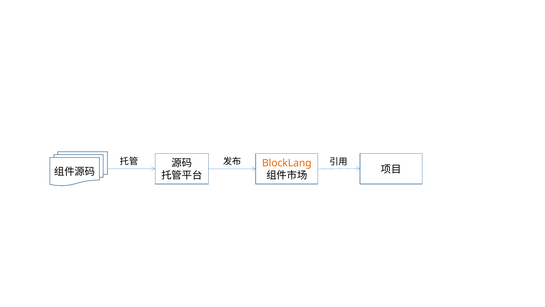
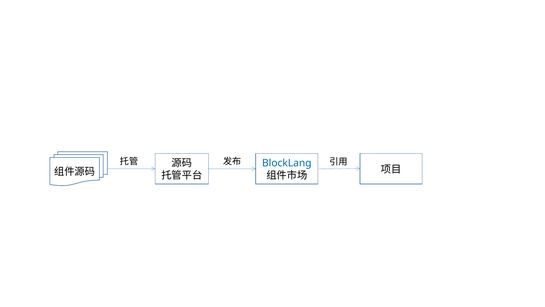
BlockLang colour: orange -> blue (287, 163)
